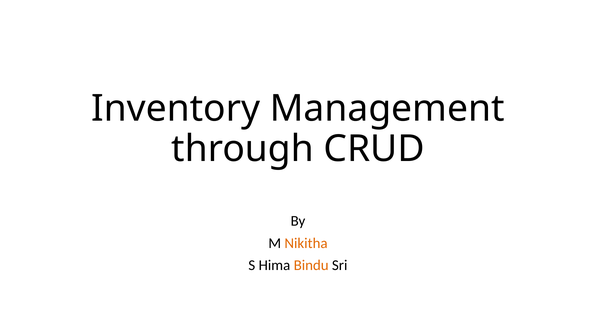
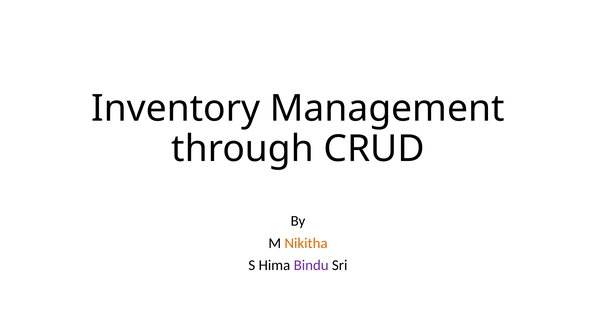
Bindu colour: orange -> purple (311, 266)
